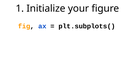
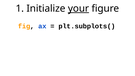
your underline: none -> present (78, 8)
